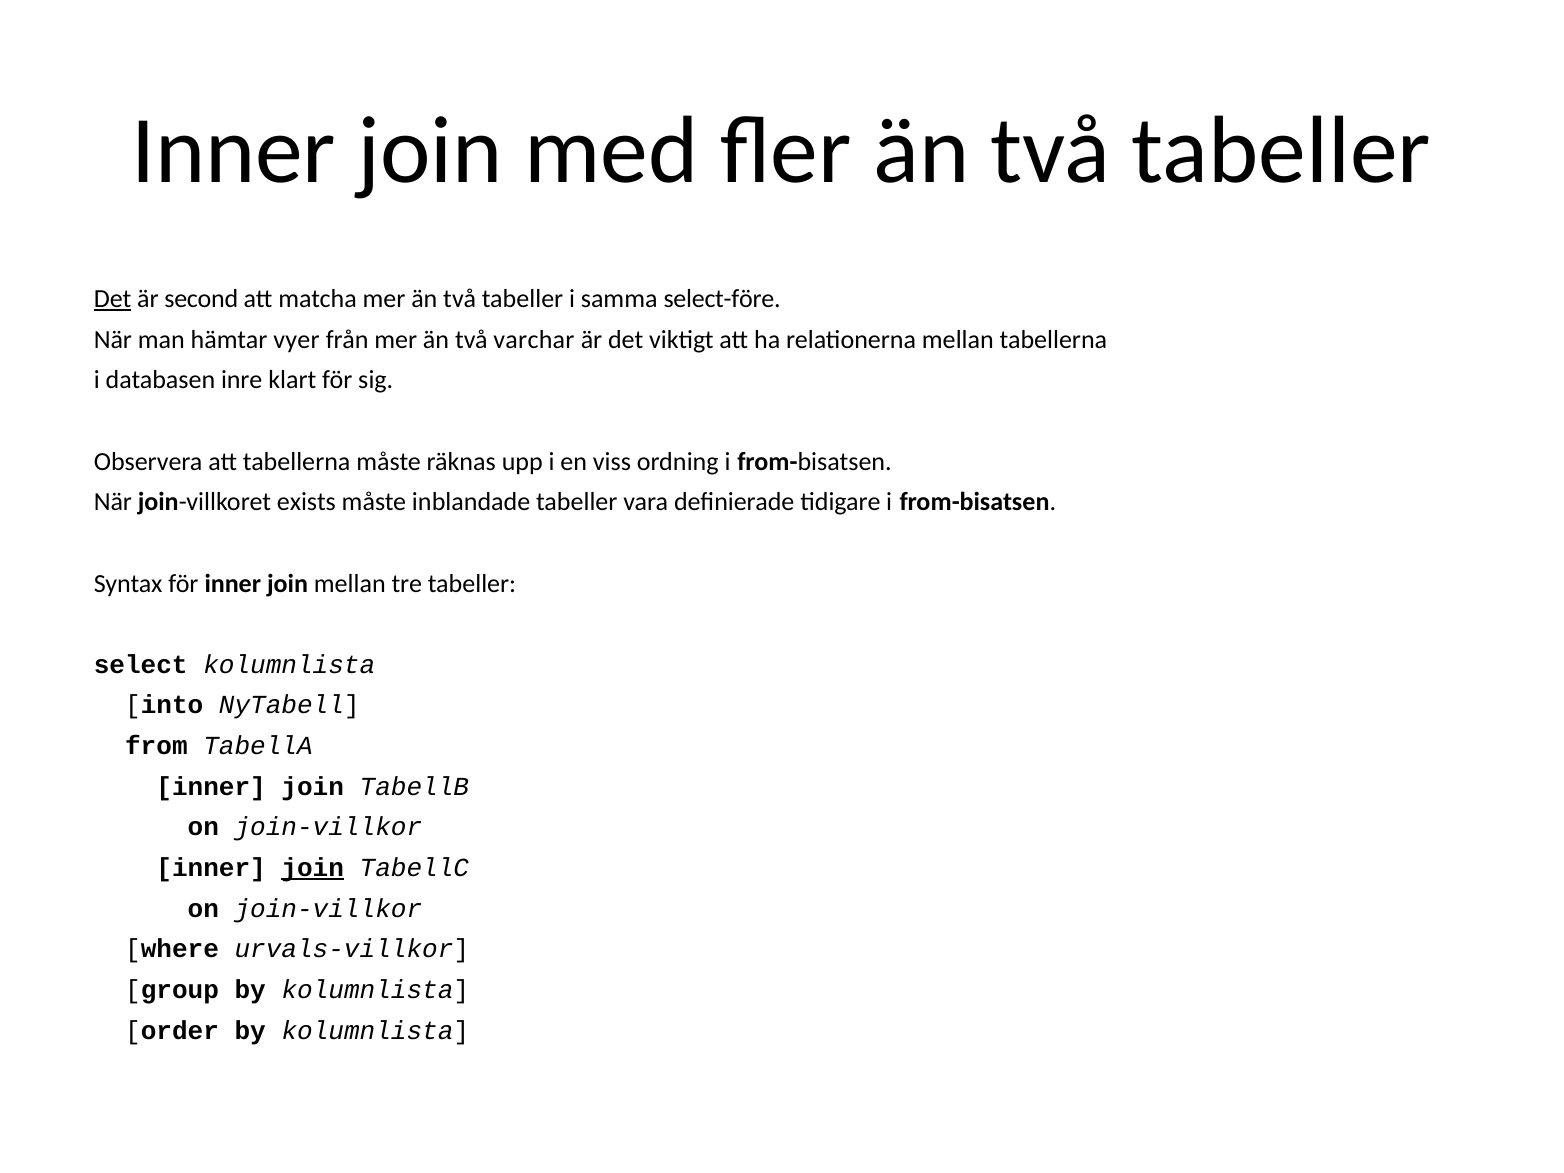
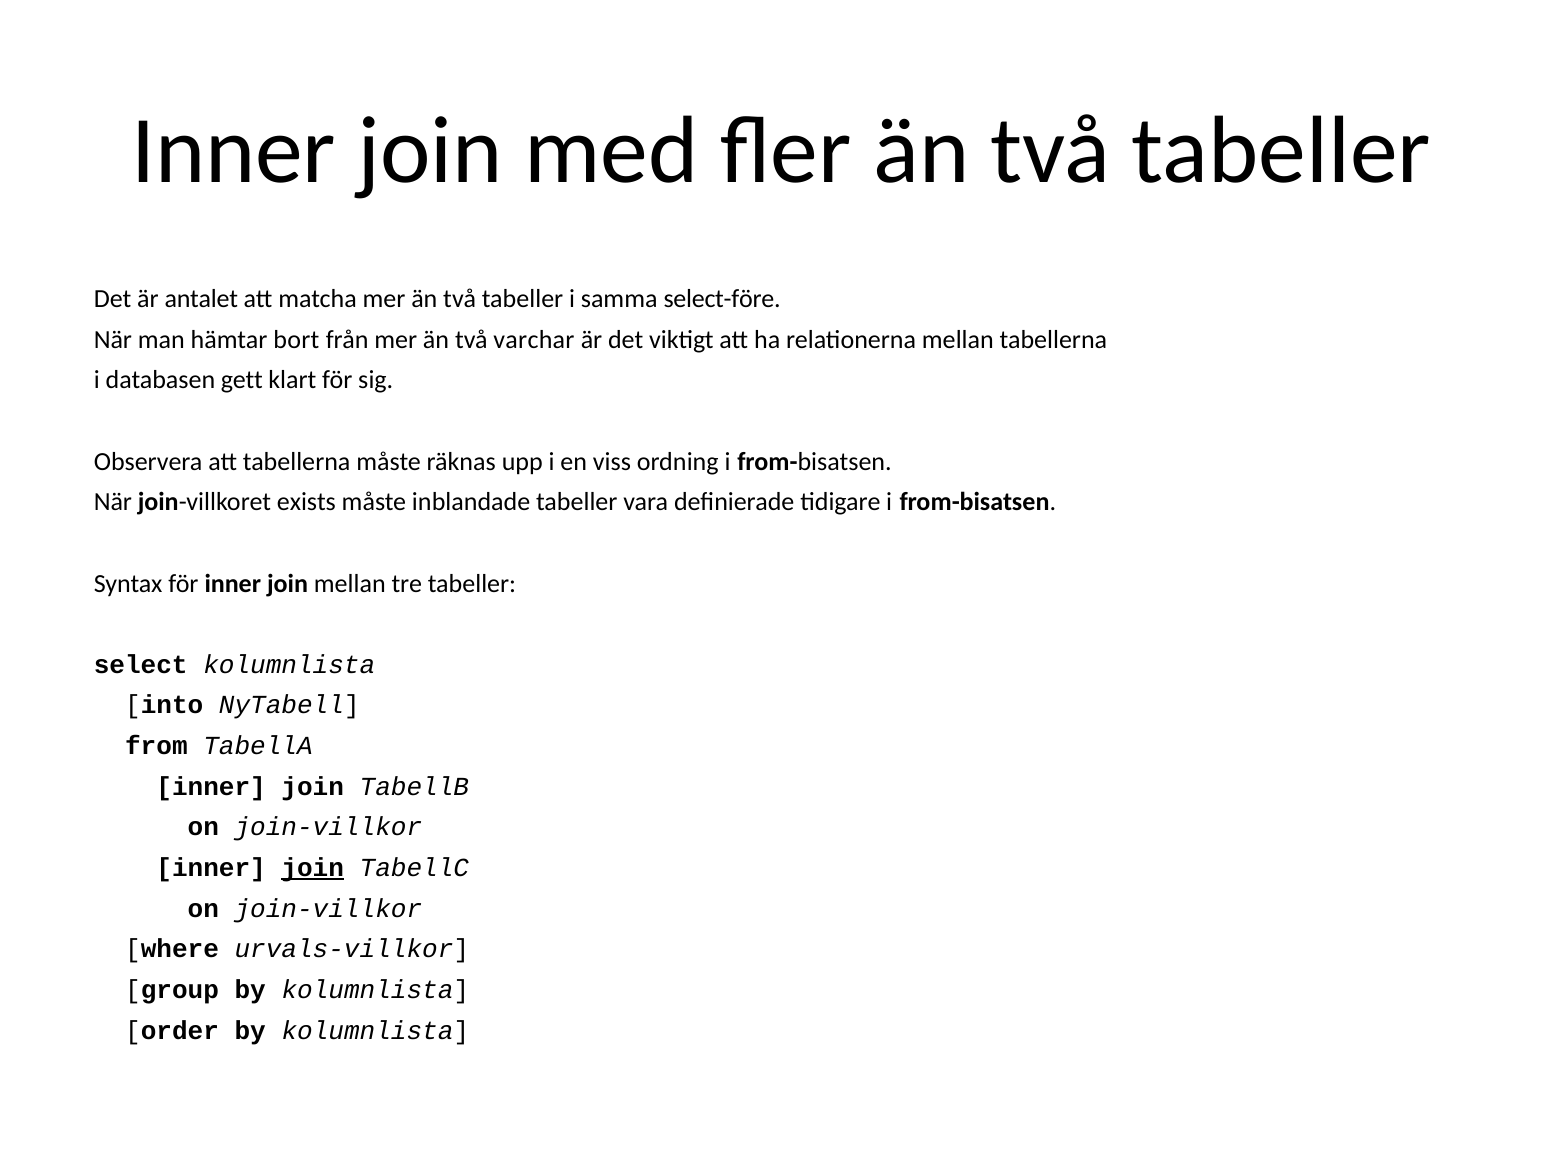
Det underline: present -> none (113, 299)
second: second -> antalet (201, 299)
vyer: vyer -> bort (296, 340)
inre: inre -> gett (242, 380)
